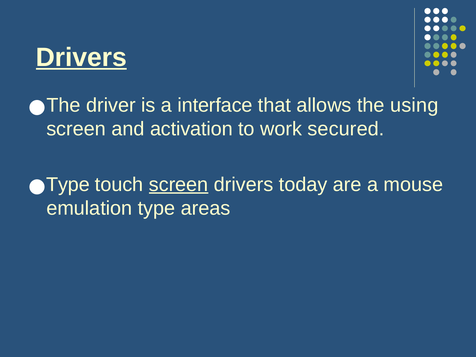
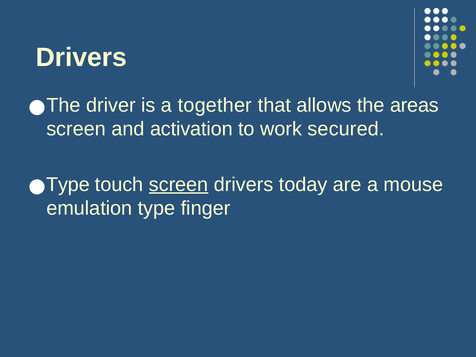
Drivers underline: present -> none (81, 57)
interface: interface -> together (215, 105)
using: using -> areas (414, 105)
areas: areas -> finger (206, 208)
